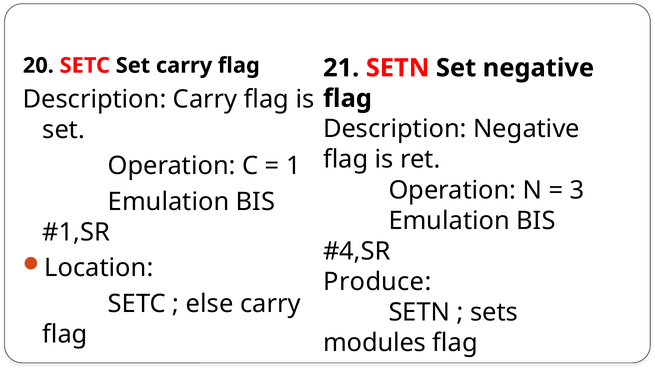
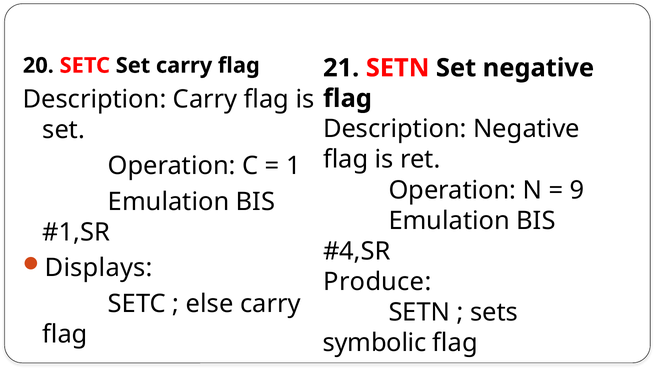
3: 3 -> 9 (577, 190)
Location: Location -> Displays (99, 268)
modules: modules -> symbolic (375, 343)
